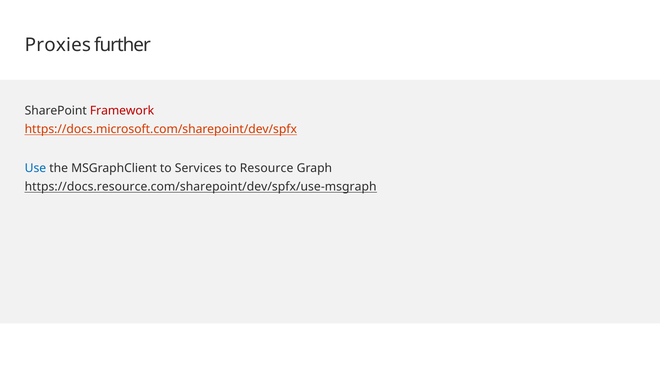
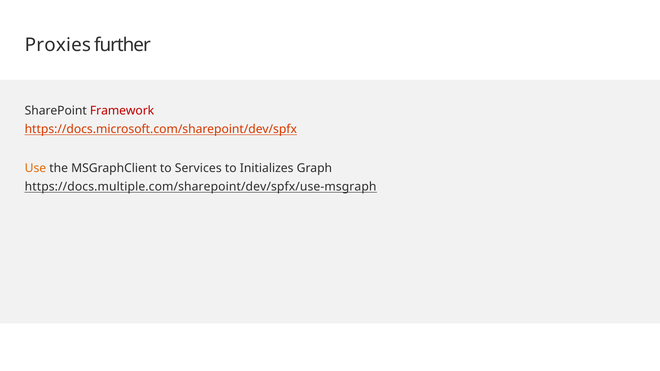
Use colour: blue -> orange (35, 168)
Resource: Resource -> Initializes (267, 168)
https://docs.resource.com/sharepoint/dev/spfx/use-msgraph: https://docs.resource.com/sharepoint/dev/spfx/use-msgraph -> https://docs.multiple.com/sharepoint/dev/spfx/use-msgraph (201, 187)
